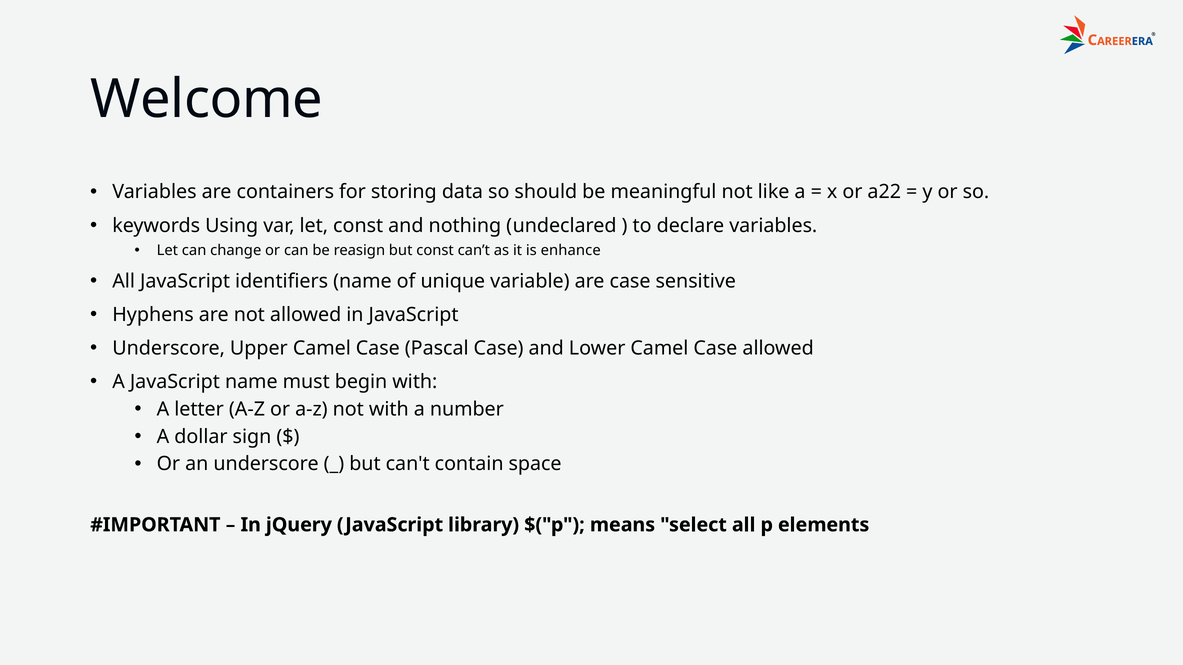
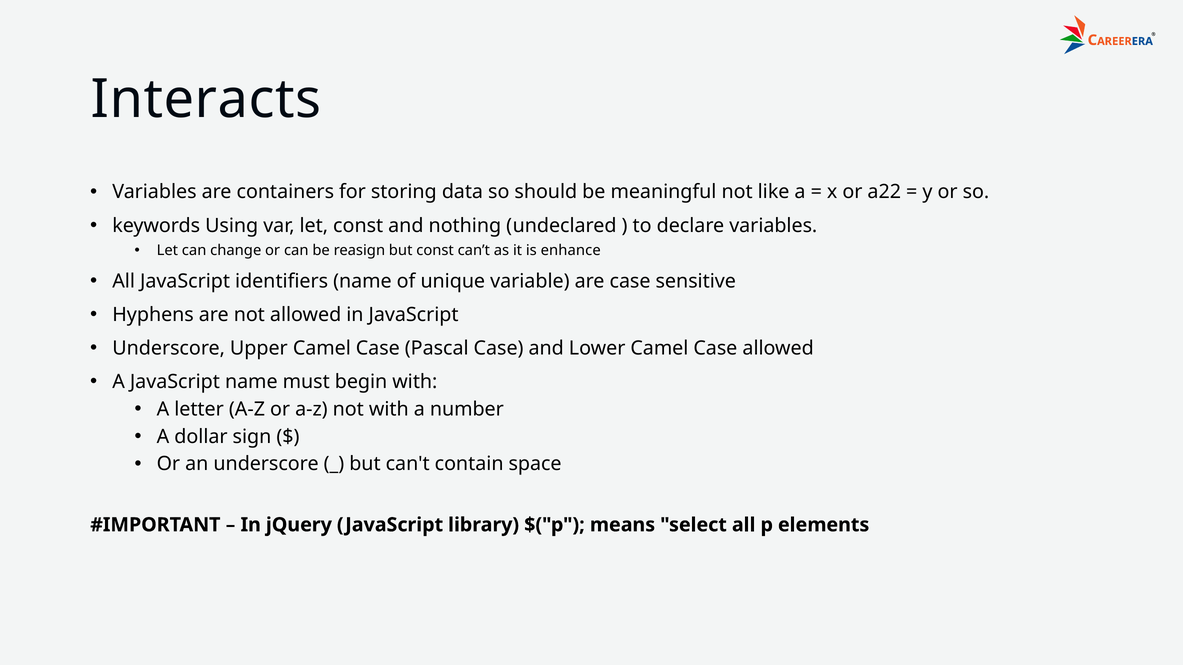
Welcome: Welcome -> Interacts (206, 99)
